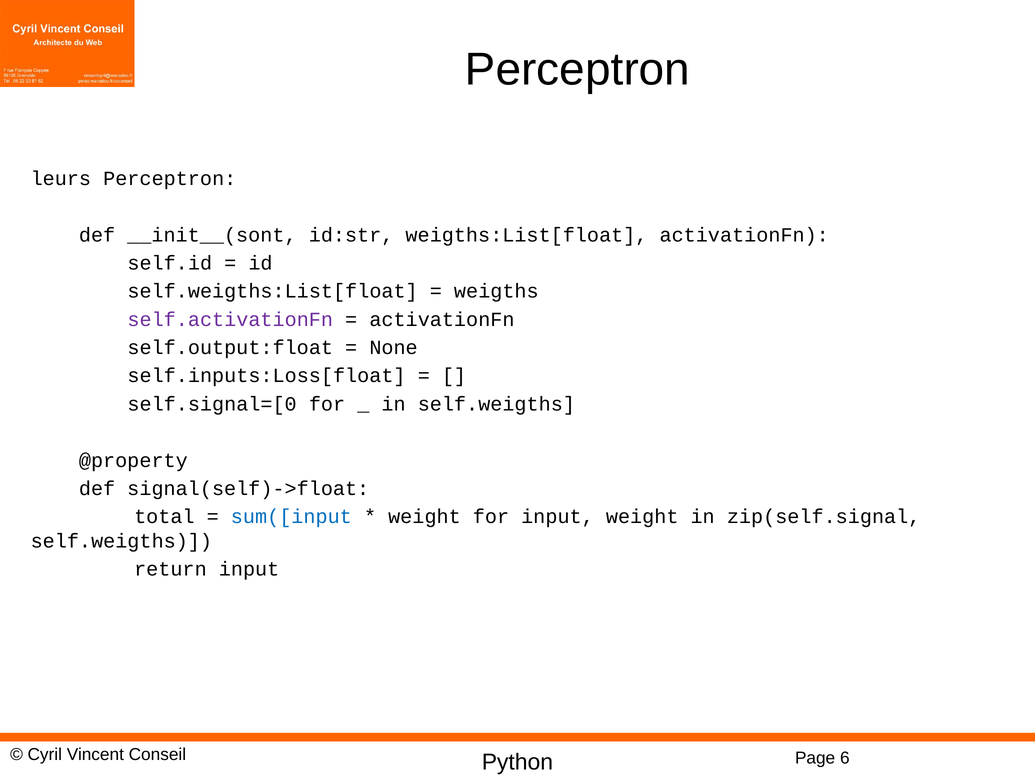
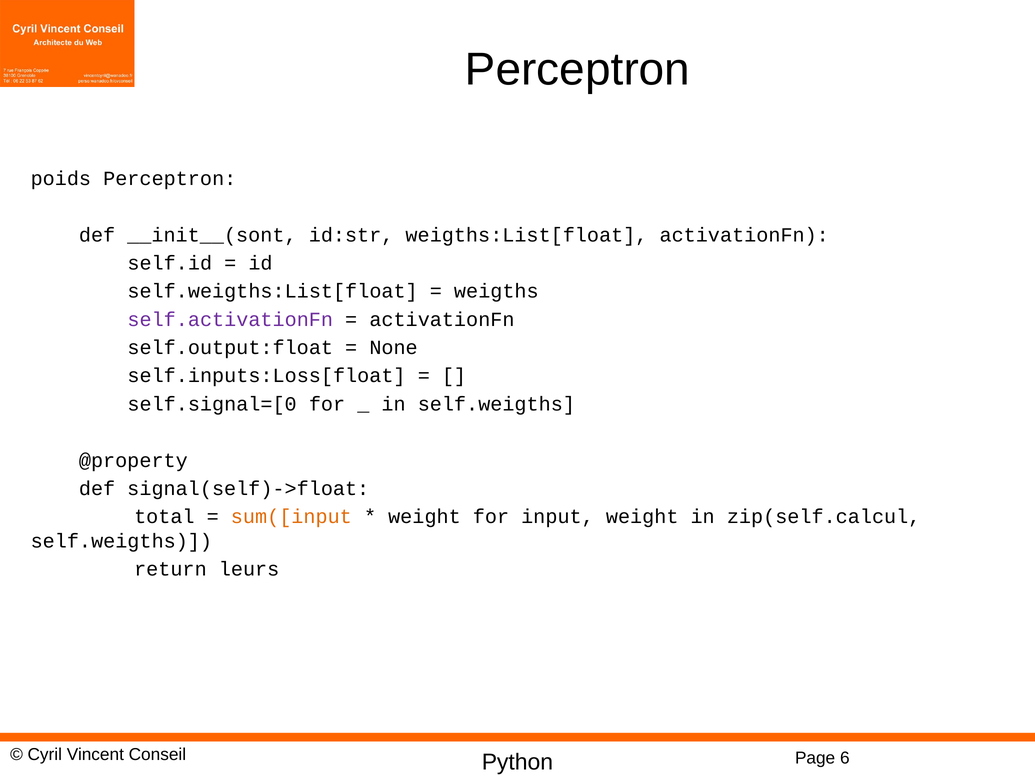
leurs: leurs -> poids (61, 179)
sum([input colour: blue -> orange (291, 517)
zip(self.signal: zip(self.signal -> zip(self.calcul (824, 517)
return input: input -> leurs (249, 569)
